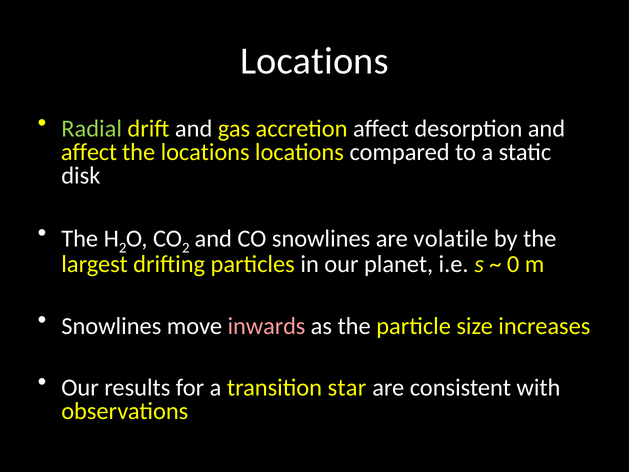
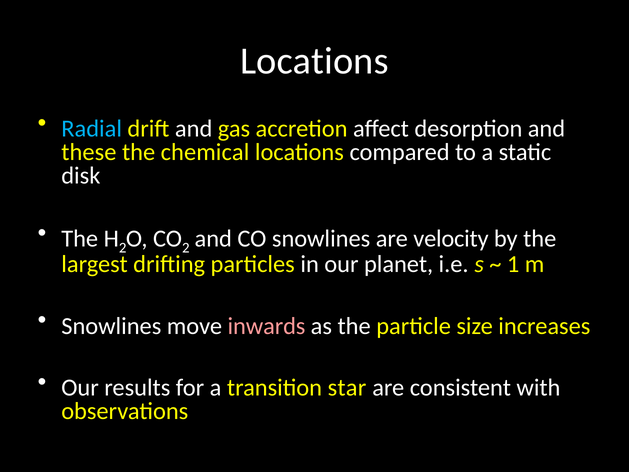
Radial colour: light green -> light blue (92, 129)
affect: affect -> these (89, 152)
the locations: locations -> chemical (205, 152)
volatile: volatile -> velocity (451, 238)
0: 0 -> 1 (513, 264)
